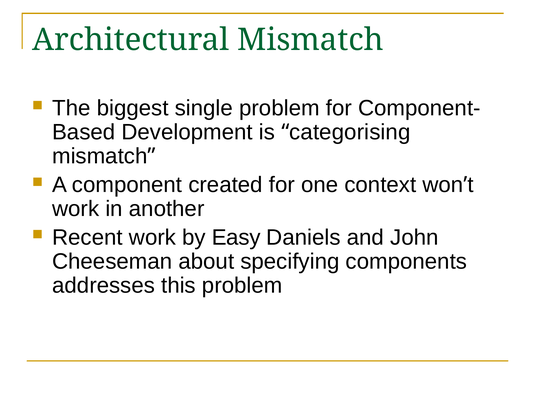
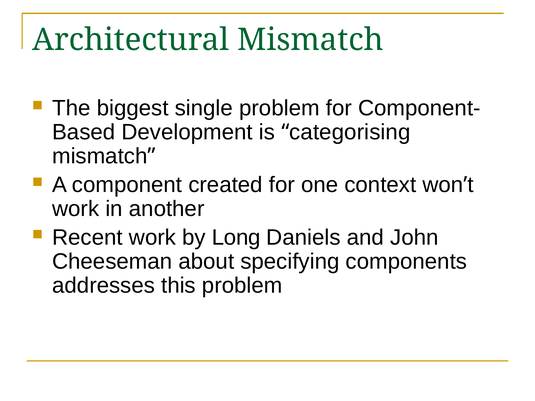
Easy: Easy -> Long (236, 238)
